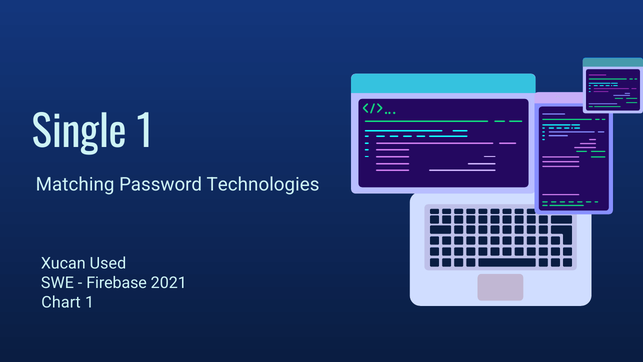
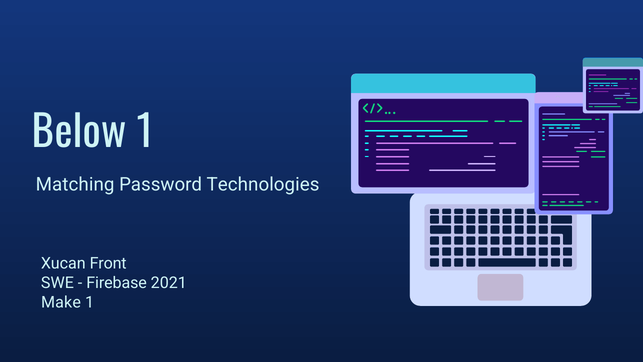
Single: Single -> Below (79, 133)
Used: Used -> Front (108, 263)
Chart: Chart -> Make (61, 302)
